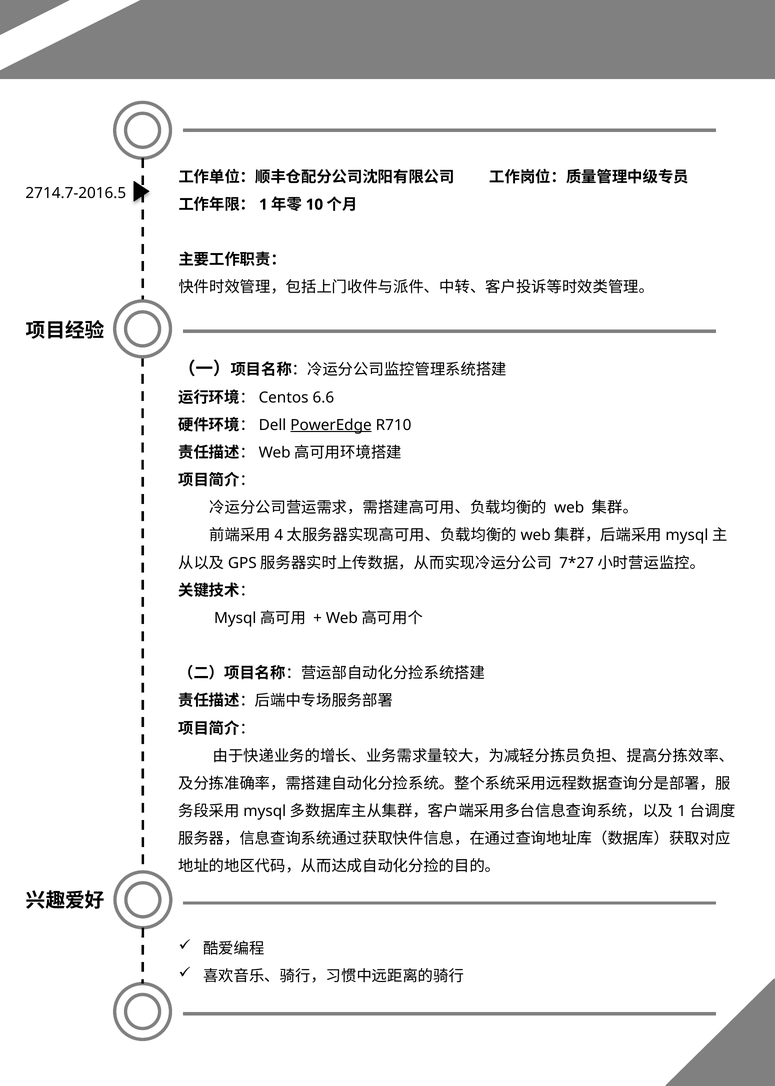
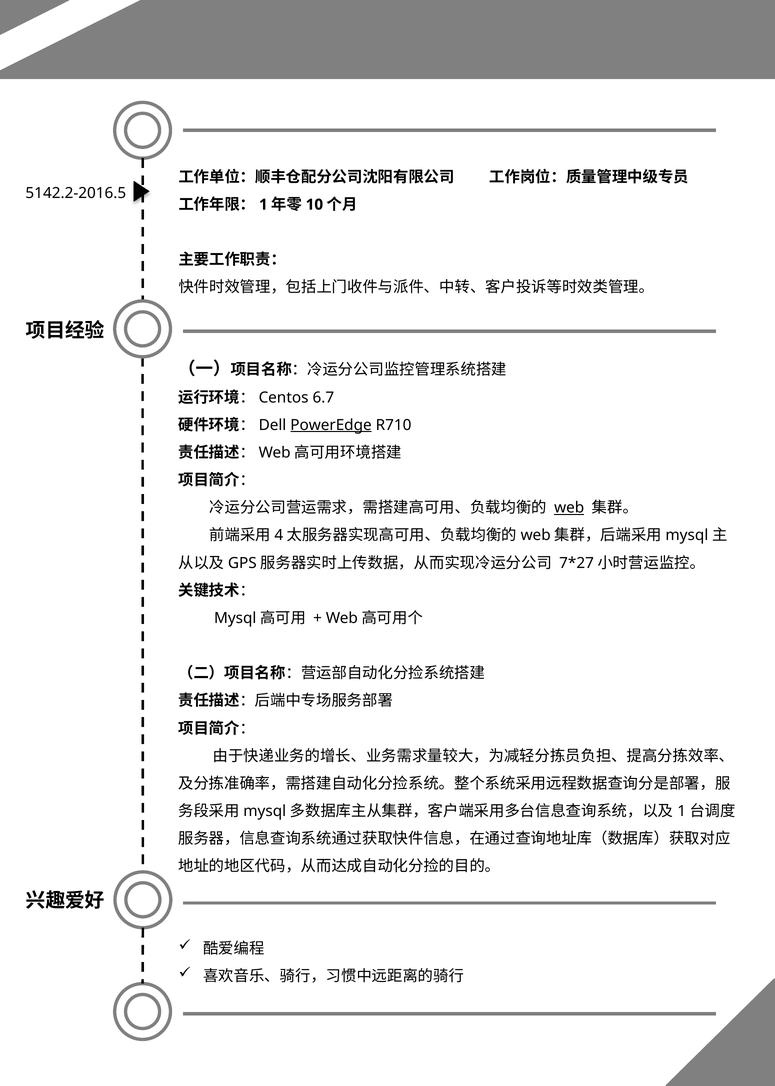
2714.7-2016.5: 2714.7-2016.5 -> 5142.2-2016.5 (76, 193)
6.6: 6.6 -> 6.7 (323, 397)
web underline: none -> present (569, 507)
